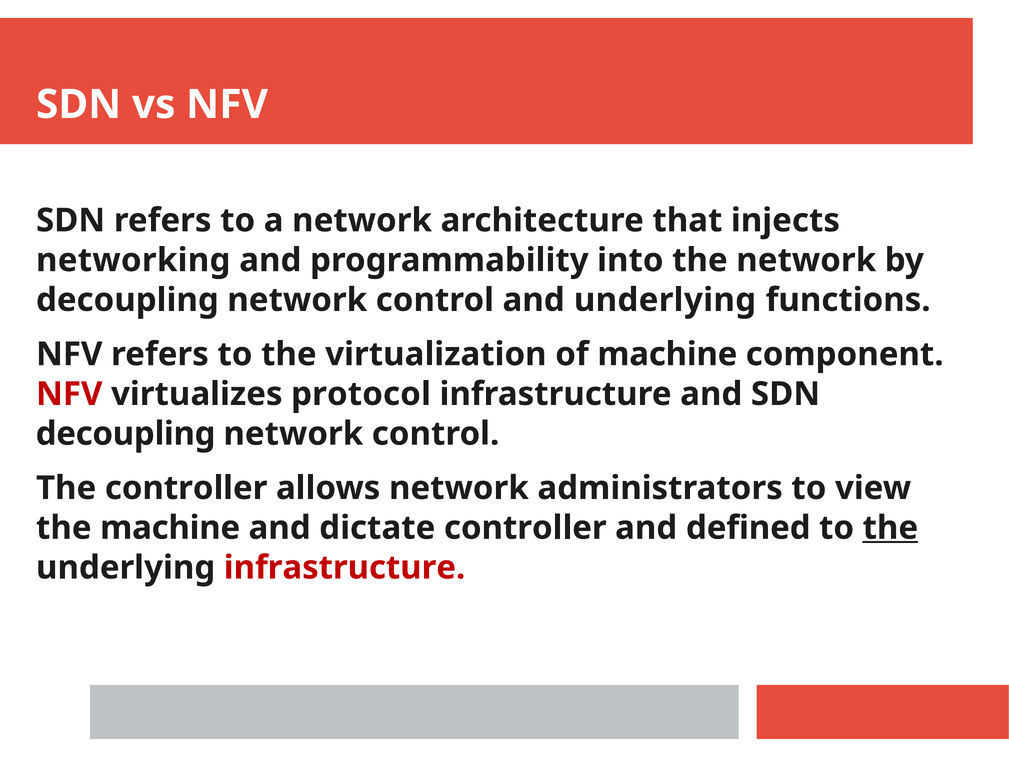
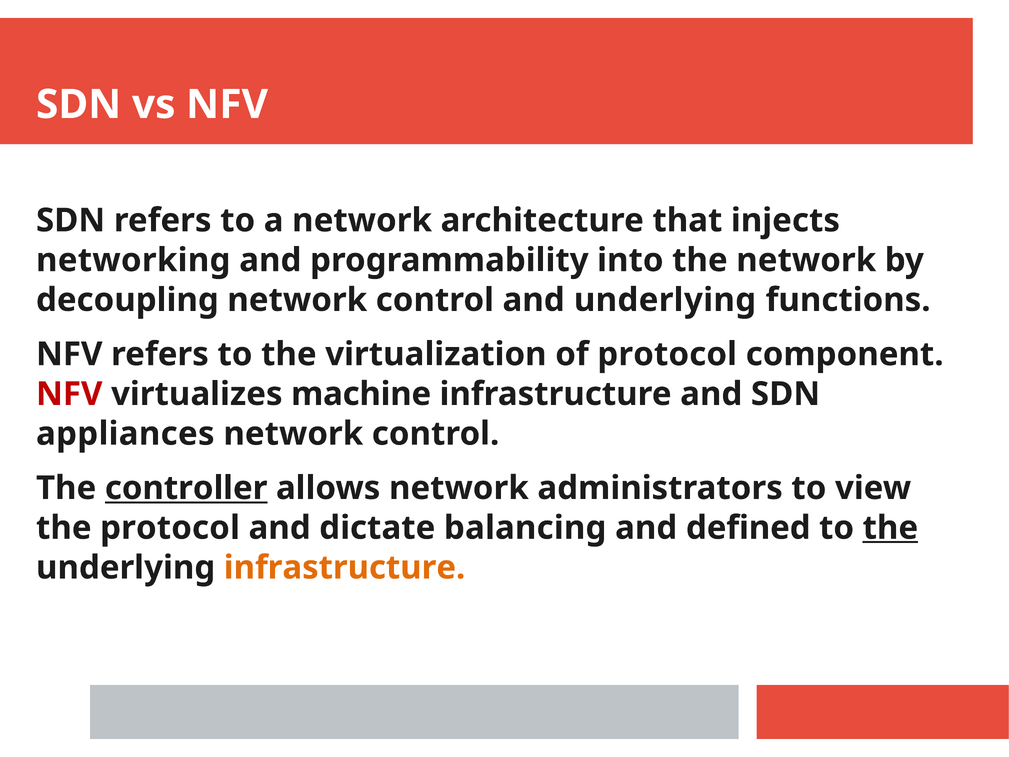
of machine: machine -> protocol (667, 354)
protocol: protocol -> machine (361, 394)
decoupling: decoupling -> appliances (125, 434)
controller underline: none -> present (186, 488)
the machine: machine -> protocol (170, 528)
dictate controller: controller -> balancing (525, 528)
infrastructure colour: red -> orange (345, 567)
